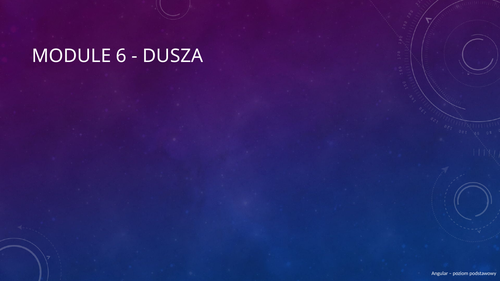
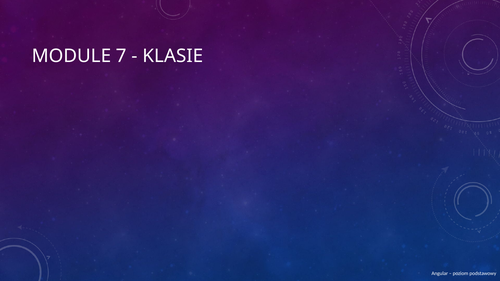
6: 6 -> 7 (121, 56)
DUSZA: DUSZA -> KLASIE (173, 56)
